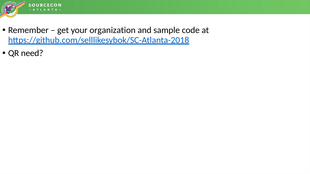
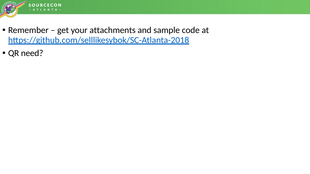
organization: organization -> attachments (113, 30)
